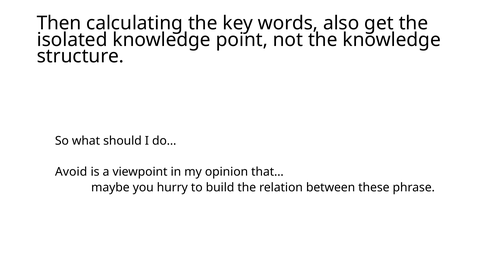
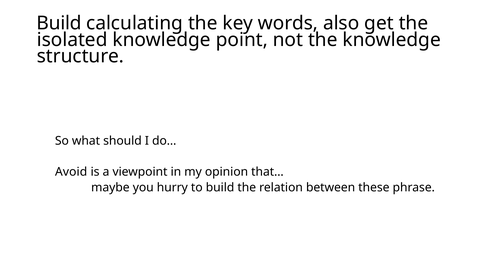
Then: Then -> Build (59, 23)
